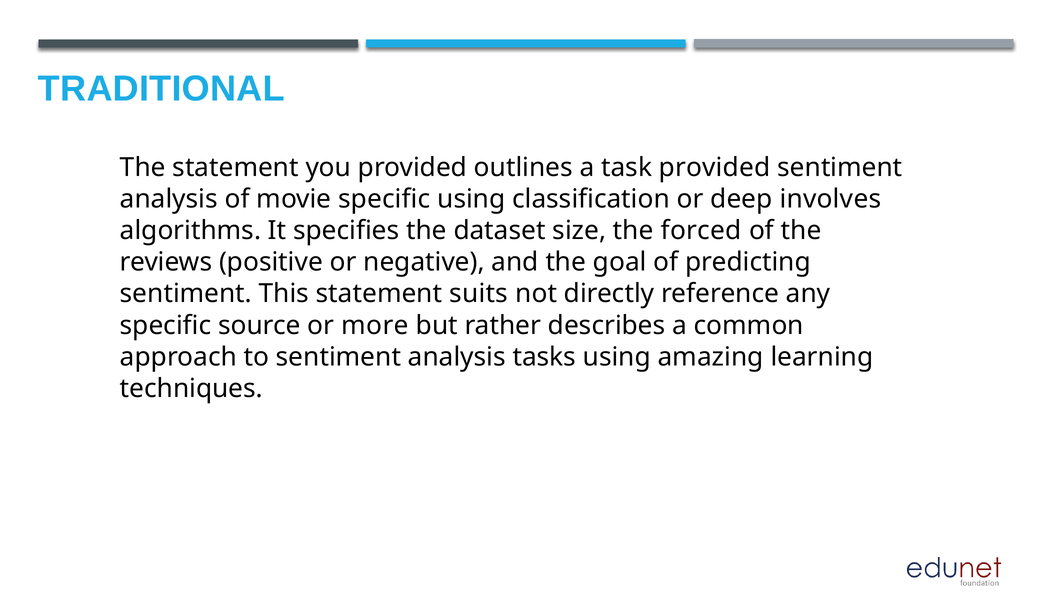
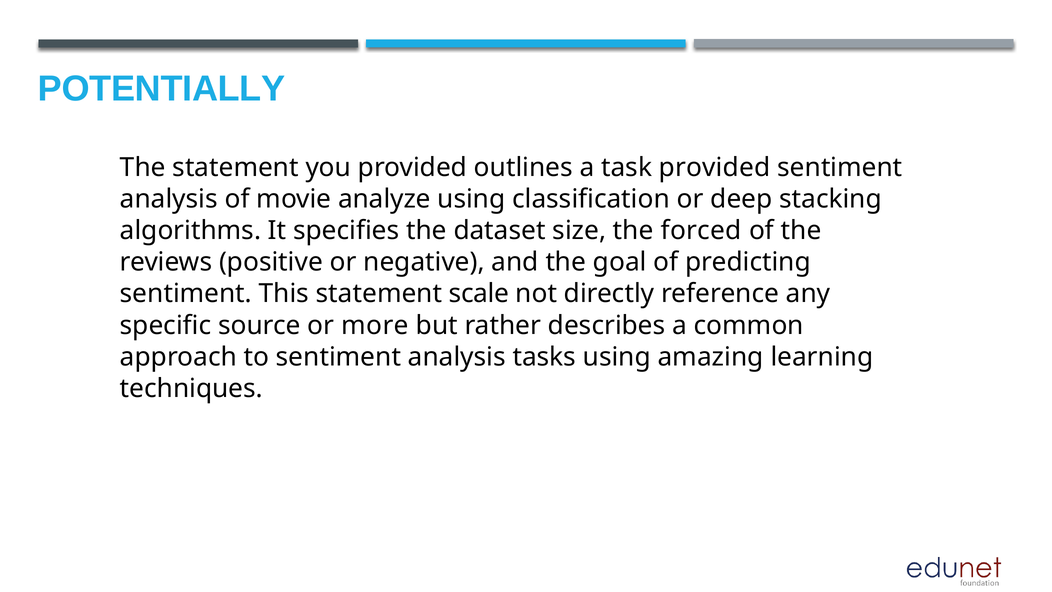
TRADITIONAL: TRADITIONAL -> POTENTIALLY (162, 89)
movie specific: specific -> analyze (384, 199)
involves: involves -> stacking (831, 199)
suits: suits -> scale (479, 294)
